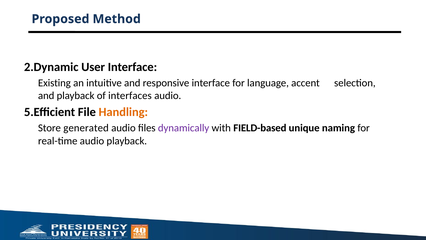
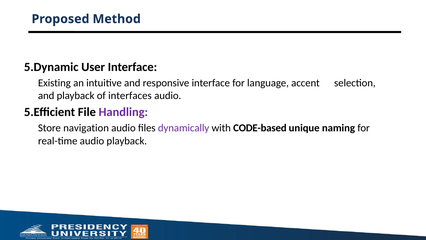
2.Dynamic: 2.Dynamic -> 5.Dynamic (51, 67)
Handling colour: orange -> purple (123, 112)
generated: generated -> navigation (86, 128)
FIELD-based: FIELD-based -> CODE-based (260, 128)
